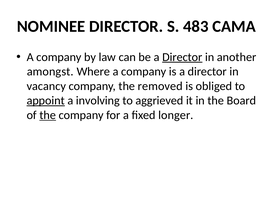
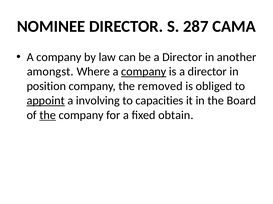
483: 483 -> 287 (196, 26)
Director underline: present -> none (182, 57)
company underline: none -> present (144, 72)
vacancy: vacancy -> position (46, 86)
aggrieved: aggrieved -> capacities (159, 101)
longer: longer -> obtain (176, 116)
